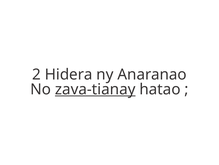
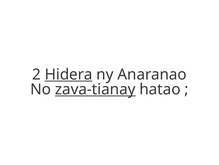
Hidera underline: none -> present (69, 74)
